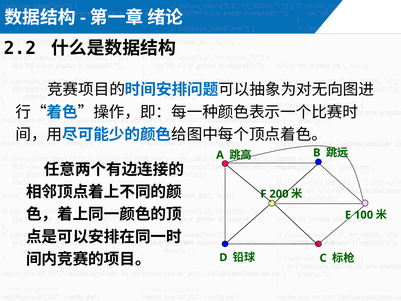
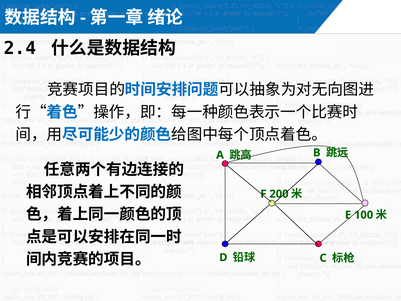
2.2: 2.2 -> 2.4 (20, 48)
